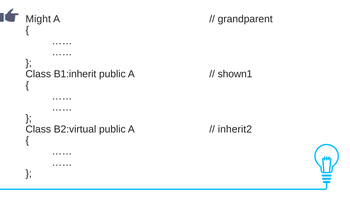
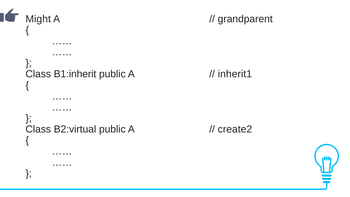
shown1: shown1 -> inherit1 (235, 74)
inherit2: inherit2 -> create2 (235, 129)
